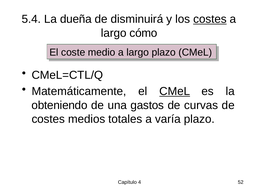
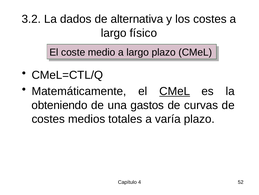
5.4: 5.4 -> 3.2 (31, 19)
dueña: dueña -> dados (76, 19)
disminuirá: disminuirá -> alternativa (137, 19)
costes underline: present -> none (210, 19)
cómo: cómo -> físico (143, 33)
